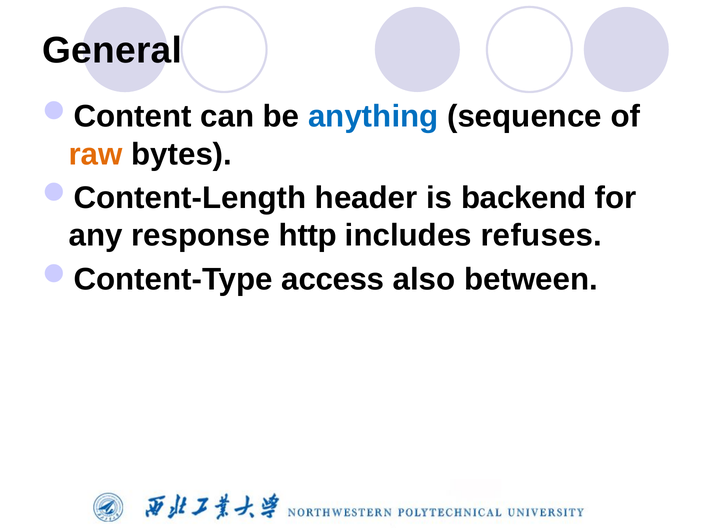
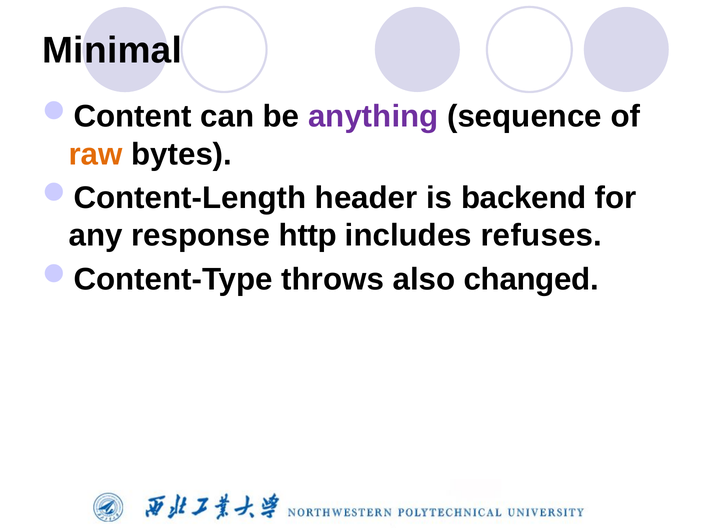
General: General -> Minimal (112, 50)
anything colour: blue -> purple (373, 117)
access: access -> throws (333, 279)
between: between -> changed (531, 279)
